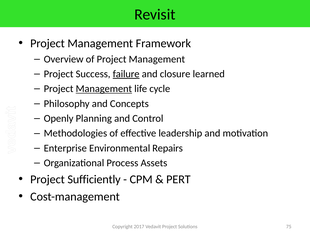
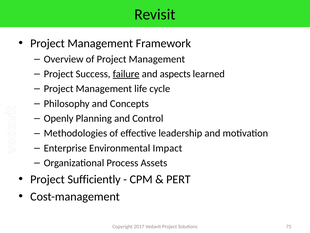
closure: closure -> aspects (175, 74)
Management underline: present -> none (104, 89)
Repairs: Repairs -> Impact (167, 148)
